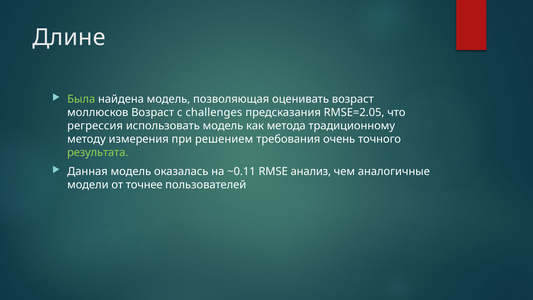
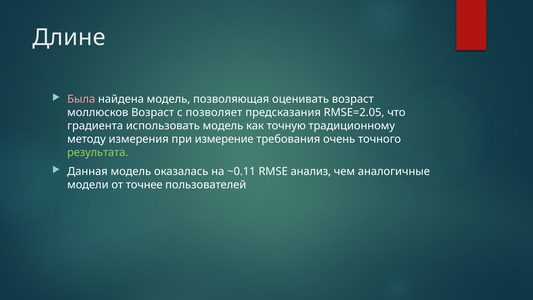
Была colour: light green -> pink (81, 99)
challenges: challenges -> позволяет (214, 113)
регрессия: регрессия -> градиента (95, 126)
метода: метода -> точную (286, 126)
решением: решением -> измерение (224, 139)
